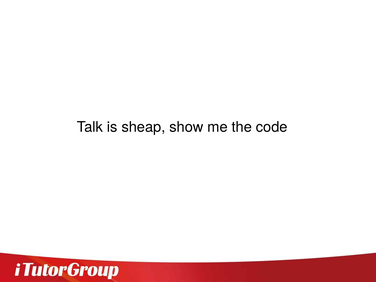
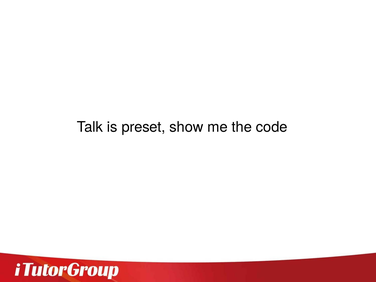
sheap: sheap -> preset (144, 127)
